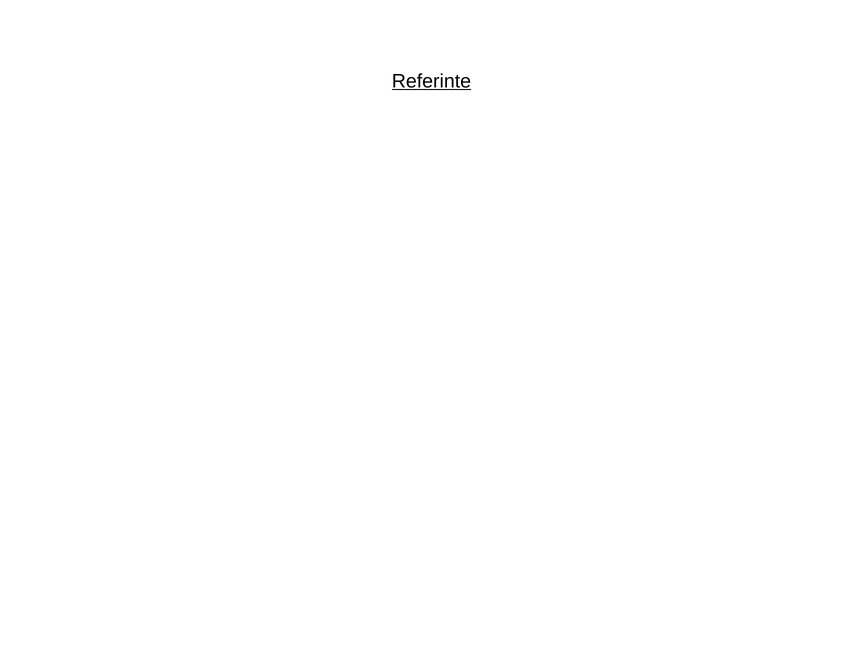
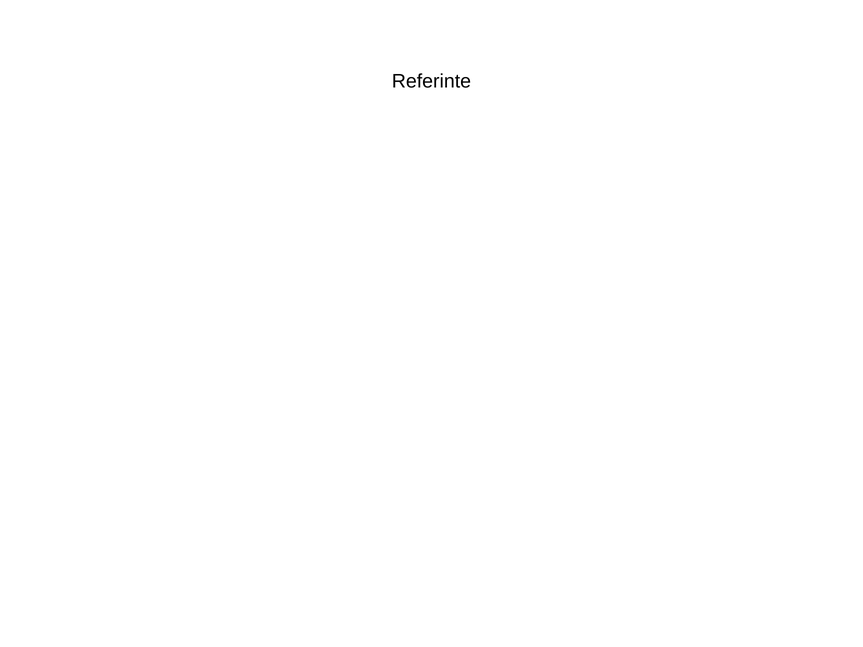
Referinte underline: present -> none (431, 81)
